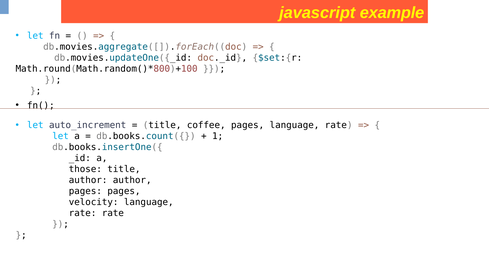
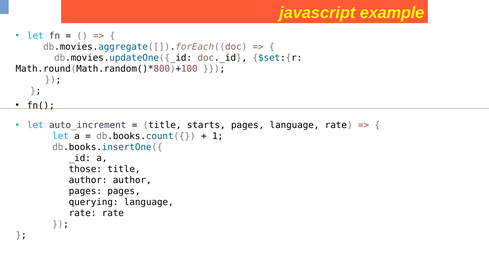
coffee: coffee -> starts (206, 125)
velocity: velocity -> querying (94, 202)
